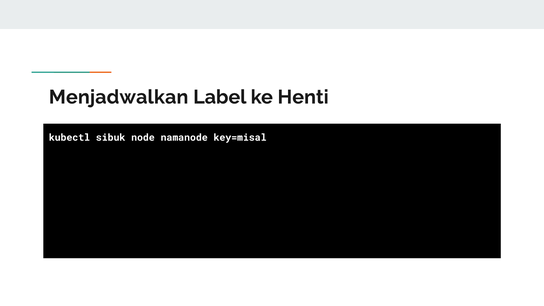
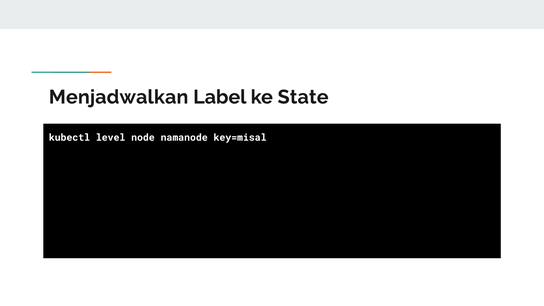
Henti: Henti -> State (303, 97)
sibuk: sibuk -> level (111, 137)
